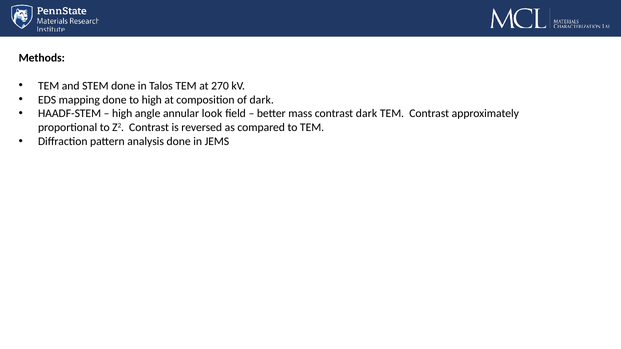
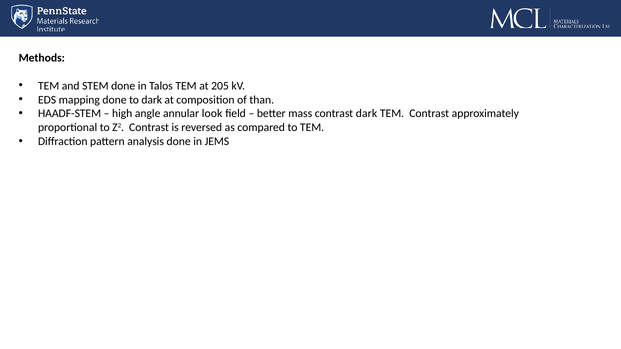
270: 270 -> 205 (220, 86)
to high: high -> dark (152, 100)
of dark: dark -> than (262, 100)
